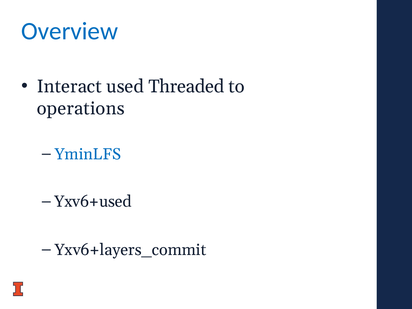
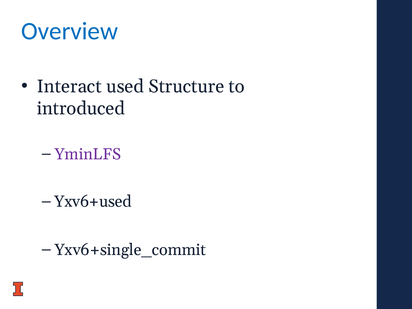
Threaded: Threaded -> Structure (186, 86)
operations: operations -> introduced (81, 108)
YminLFS colour: blue -> purple (88, 154)
Yxv6+layers_commit: Yxv6+layers_commit -> Yxv6+single_commit (130, 250)
